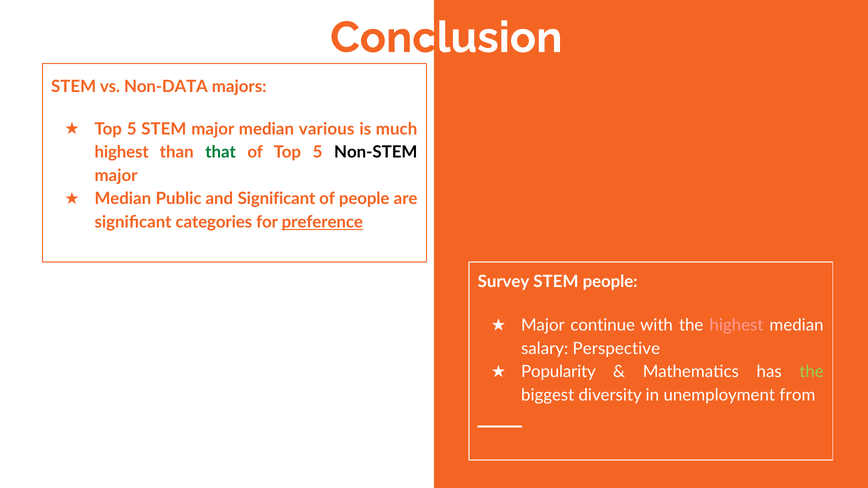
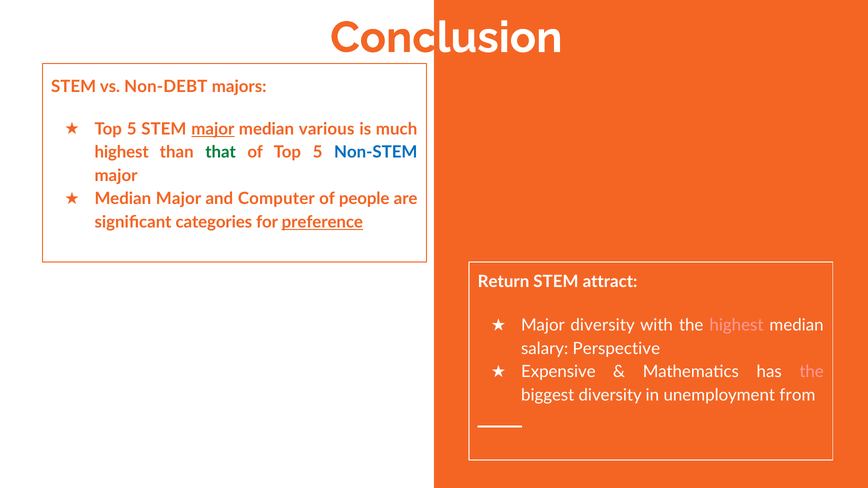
Non-DATA: Non-DATA -> Non-DEBT (166, 87)
major underline: none -> present (213, 129)
Non-STEM colour: black -> blue (376, 152)
Median Public: Public -> Major (179, 199)
and Significant: Significant -> Computer (276, 199)
Survey: Survey -> Return (503, 282)
STEM people: people -> attract (610, 282)
Major continue: continue -> diversity (603, 326)
Popularity: Popularity -> Expensive (558, 372)
the colour: light green -> pink (812, 372)
